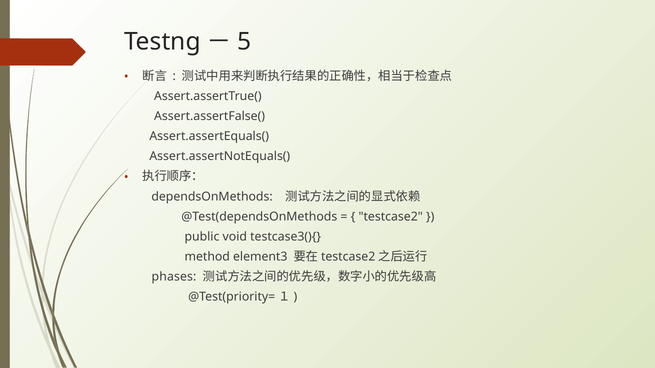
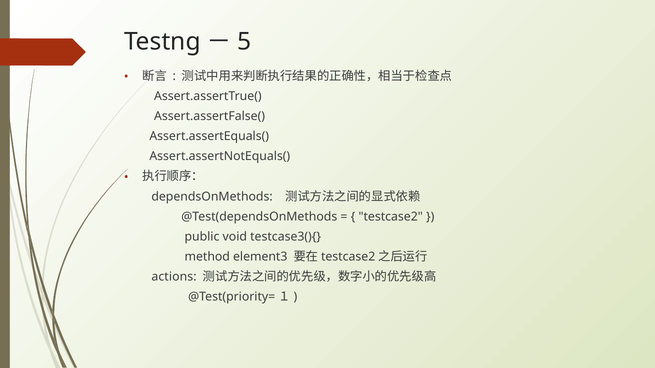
phases: phases -> actions (174, 277)
